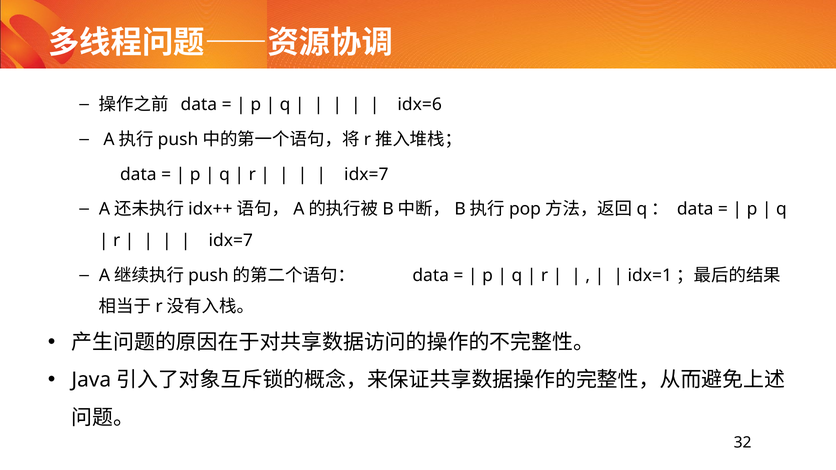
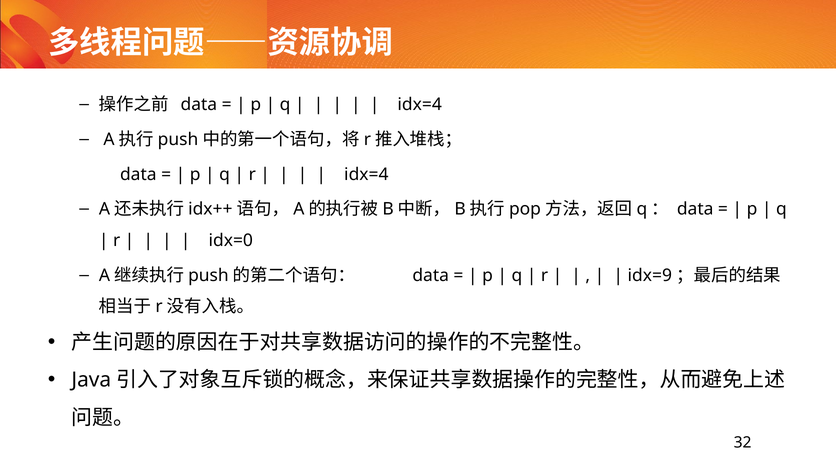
idx=6: idx=6 -> idx=4 (420, 105)
idx=7: idx=7 -> idx=4 (366, 174)
idx=7: idx=7 -> idx=0 (231, 241)
idx=1: idx=1 -> idx=9 (650, 275)
